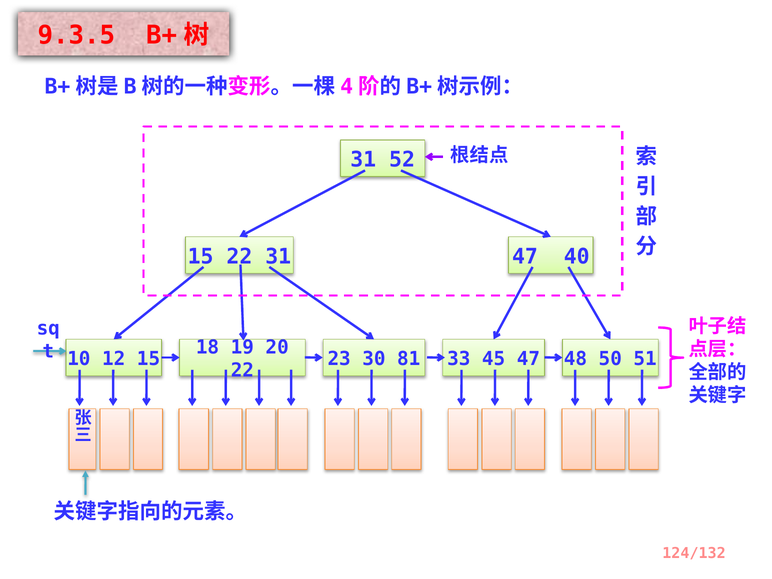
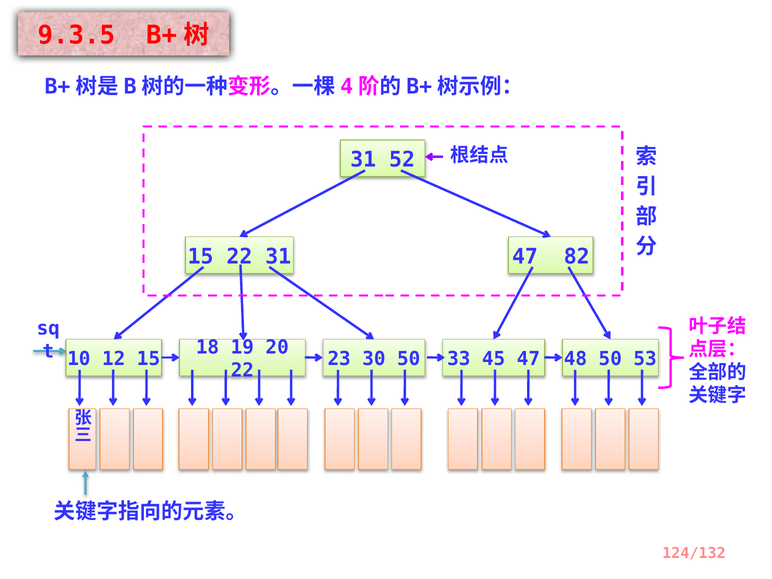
40: 40 -> 82 (577, 256)
30 81: 81 -> 50 (409, 359)
51: 51 -> 53 (645, 359)
